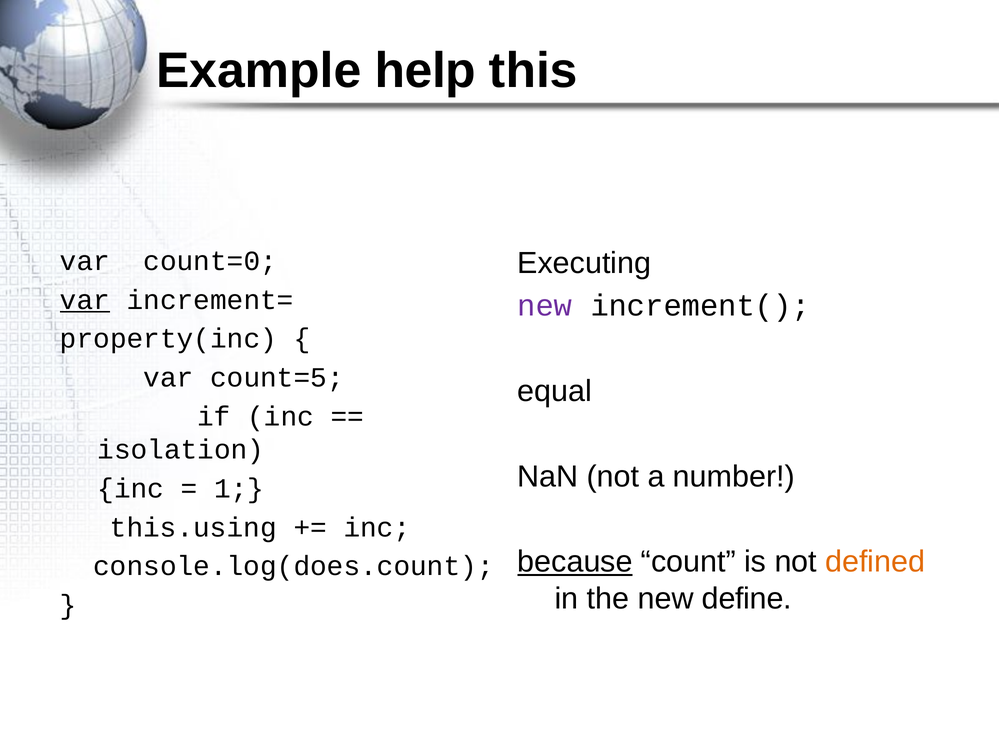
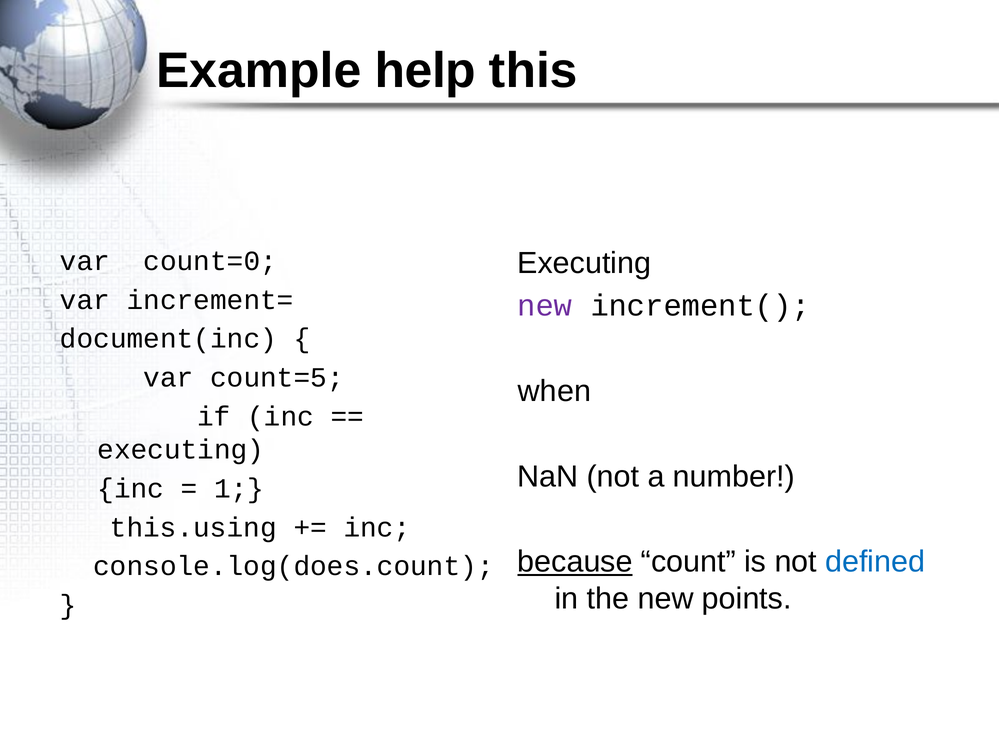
var underline: present -> none (85, 300)
property(inc: property(inc -> document(inc (168, 339)
equal: equal -> when (554, 391)
isolation: isolation -> executing (181, 450)
defined colour: orange -> blue (875, 562)
define: define -> points (747, 599)
